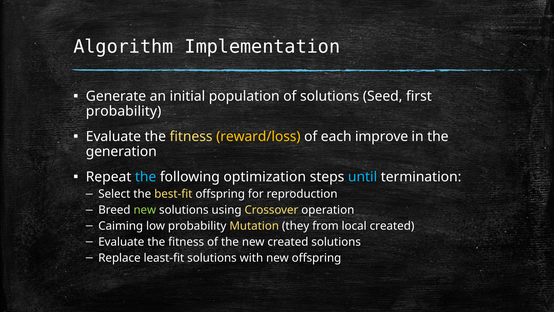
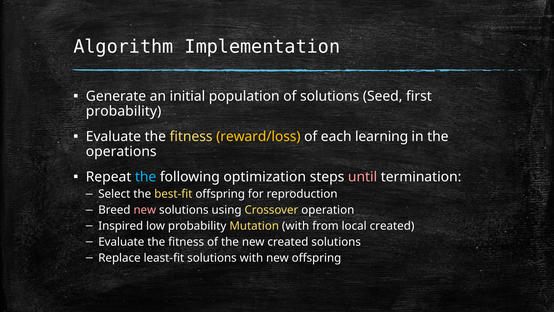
improve: improve -> learning (382, 136)
generation: generation -> operations (121, 151)
until colour: light blue -> pink (363, 177)
new colour: light green -> pink (145, 210)
Caiming: Caiming -> Inspired (121, 226)
Mutation they: they -> with (296, 226)
